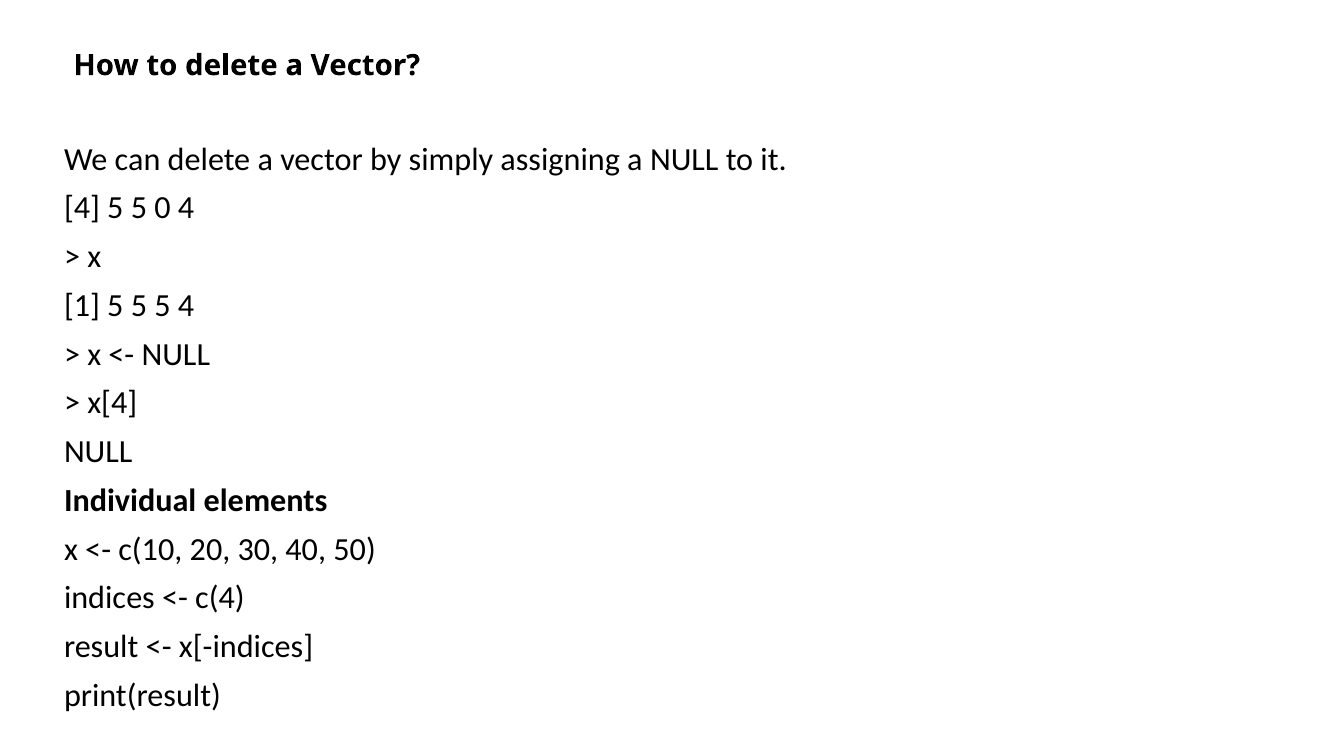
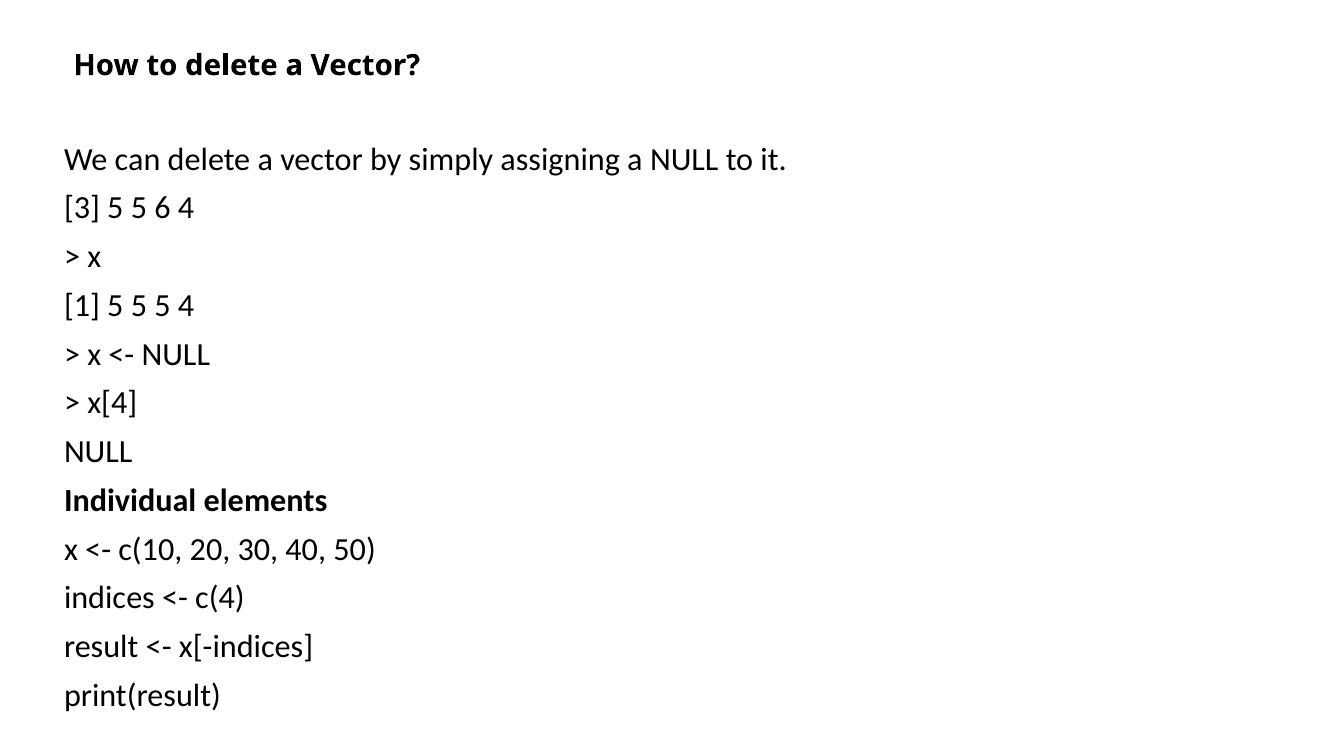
4: 4 -> 3 (82, 208)
0: 0 -> 6 (162, 208)
